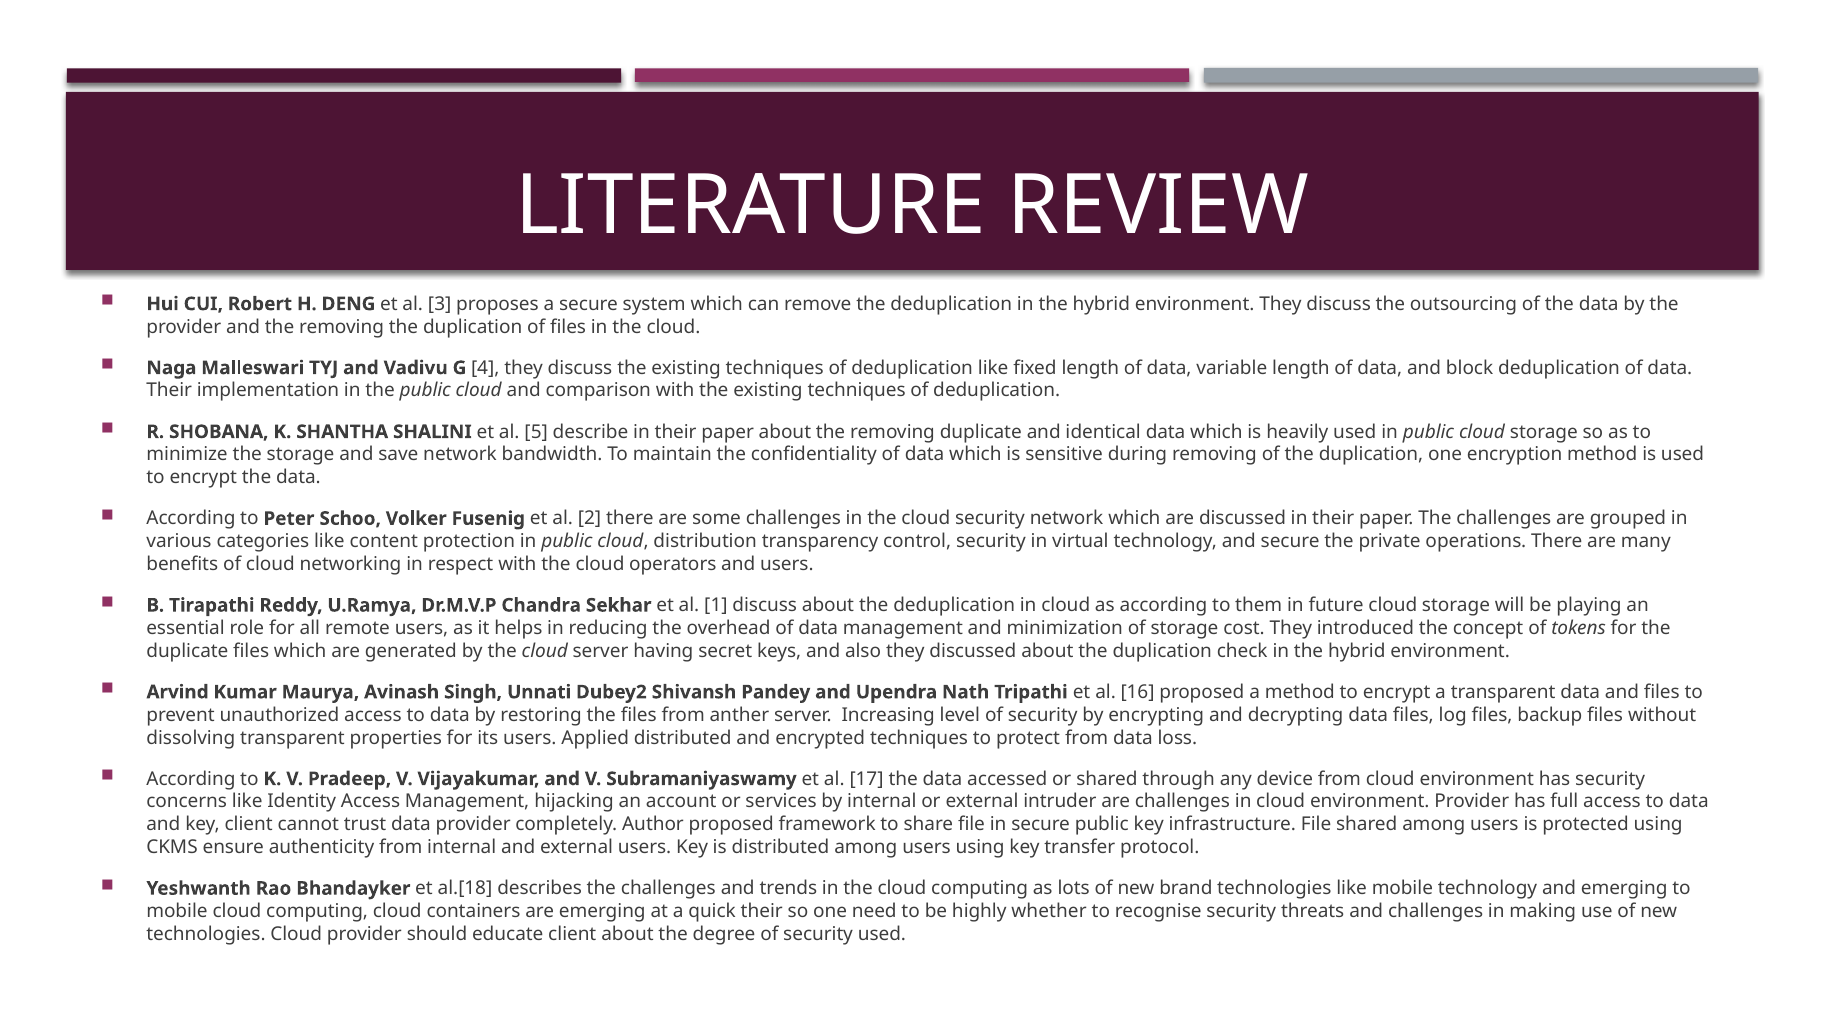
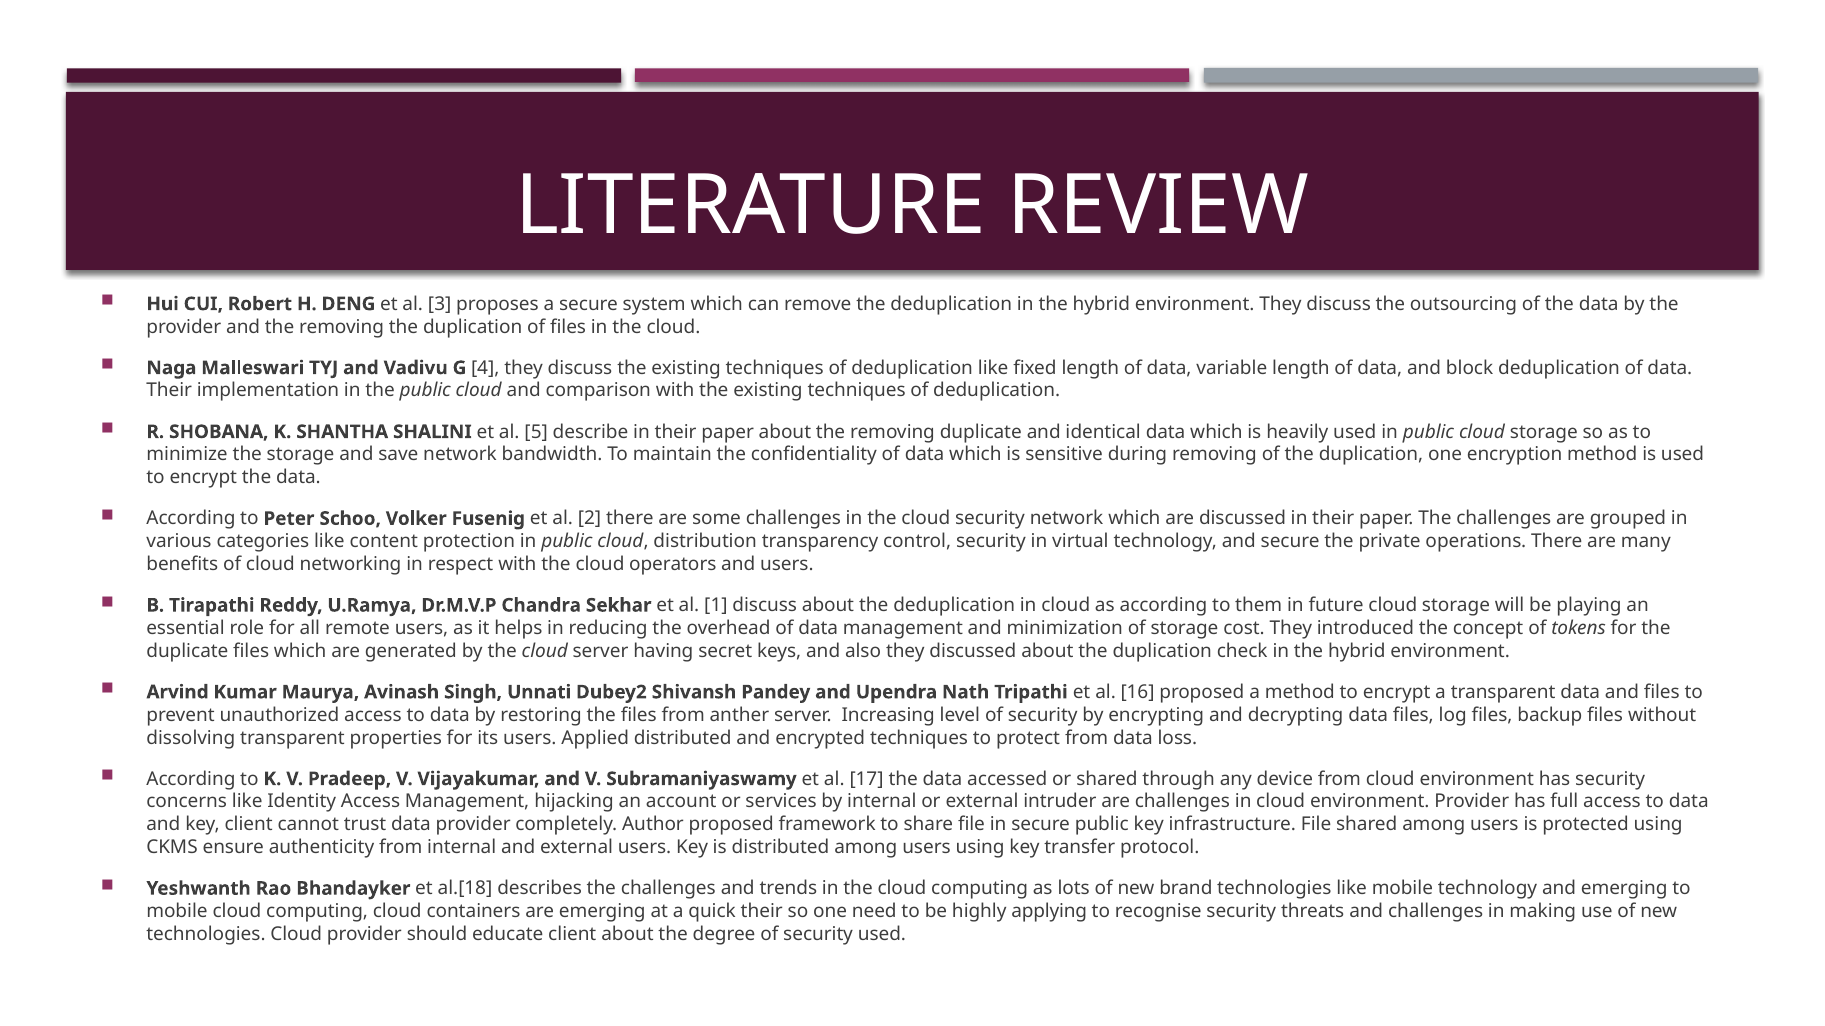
whether: whether -> applying (1049, 912)
